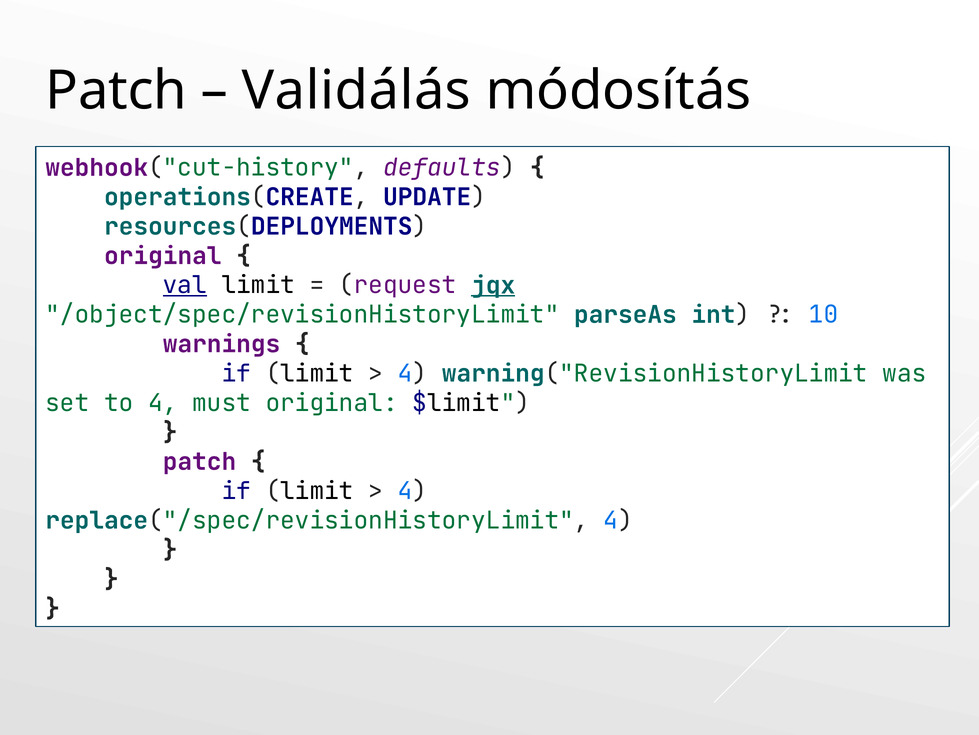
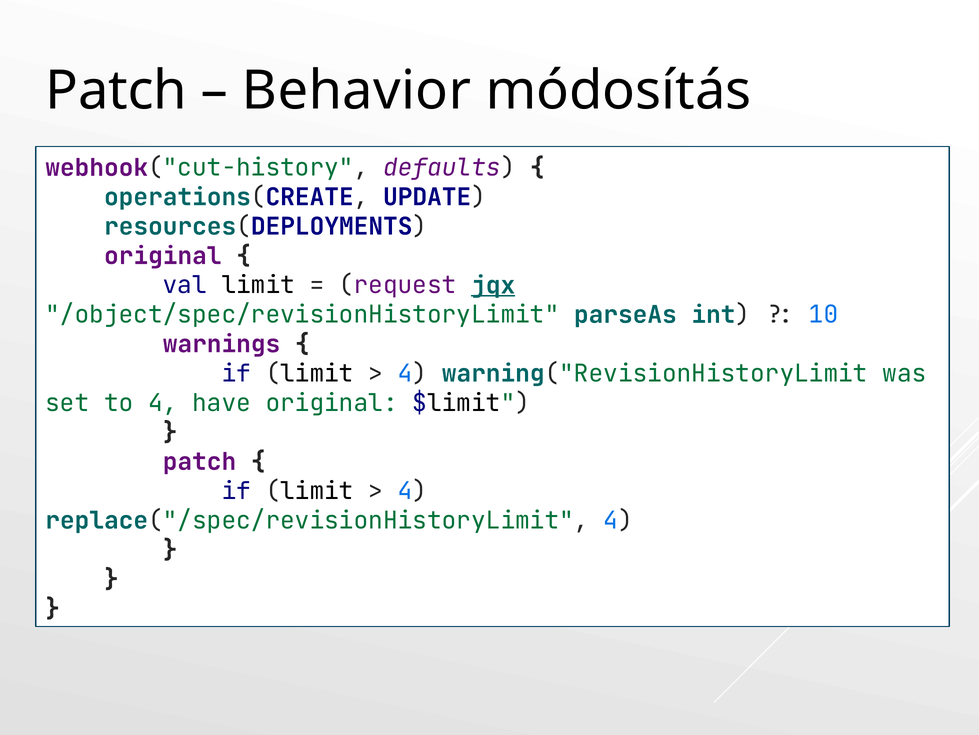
Validálás: Validálás -> Behavior (357, 91)
val underline: present -> none (185, 285)
must: must -> have (222, 403)
